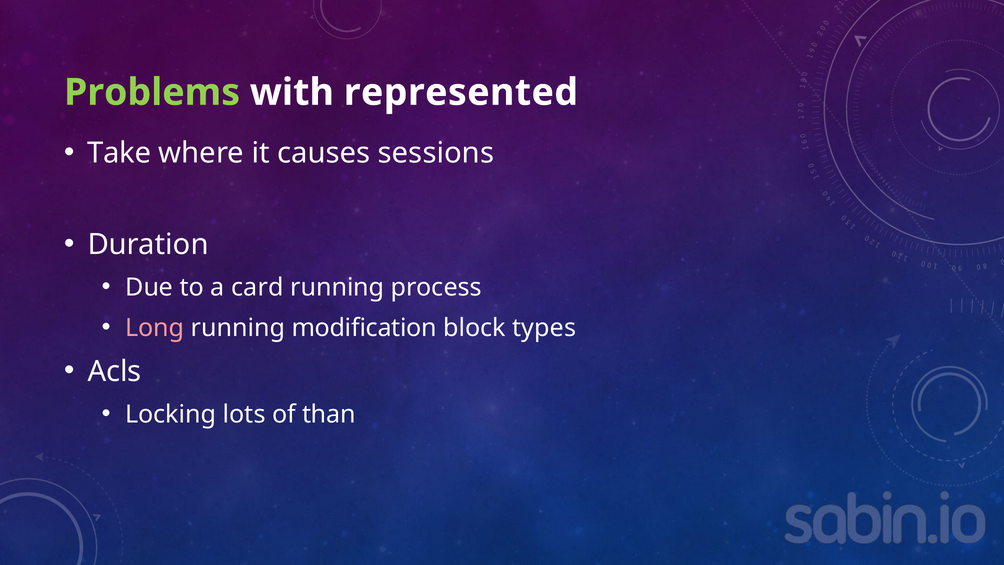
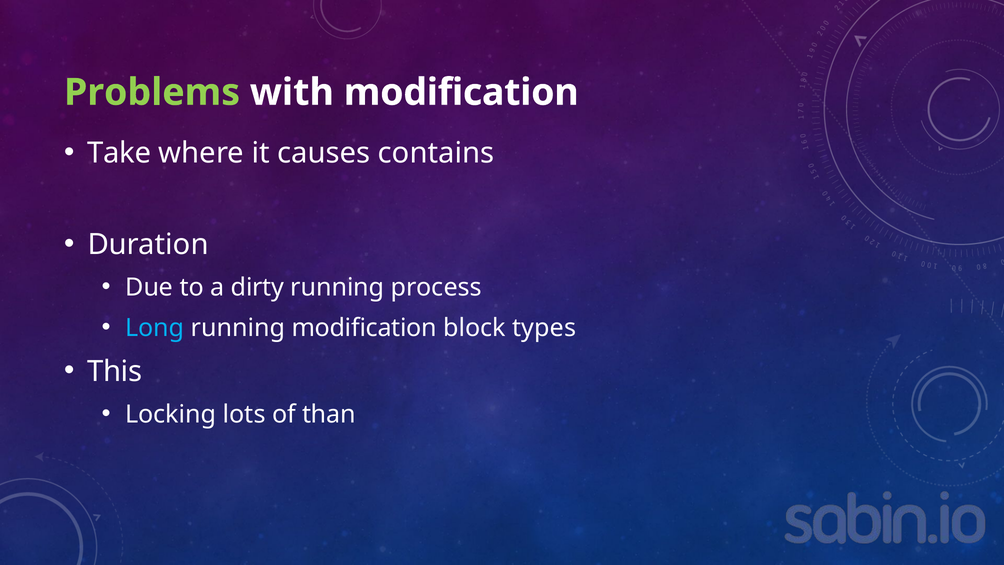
with represented: represented -> modification (461, 92)
sessions: sessions -> contains (436, 153)
card: card -> dirty (257, 287)
Long colour: pink -> light blue (155, 328)
Acls: Acls -> This (115, 371)
